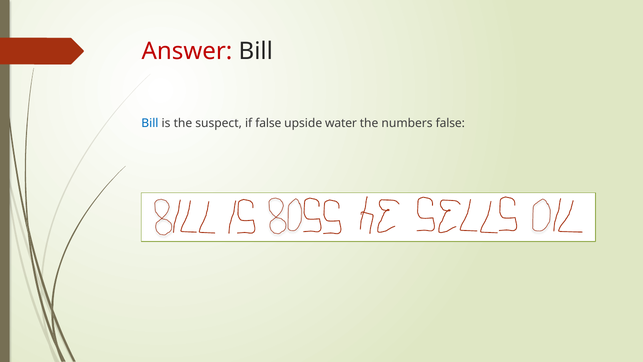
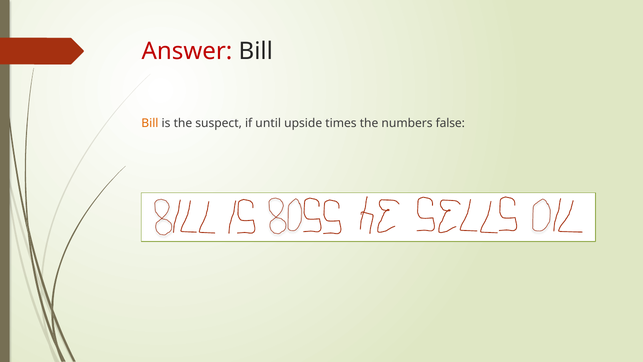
Bill colour: blue -> orange (150, 123)
if false: false -> until (268, 123)
water: water -> times (341, 123)
